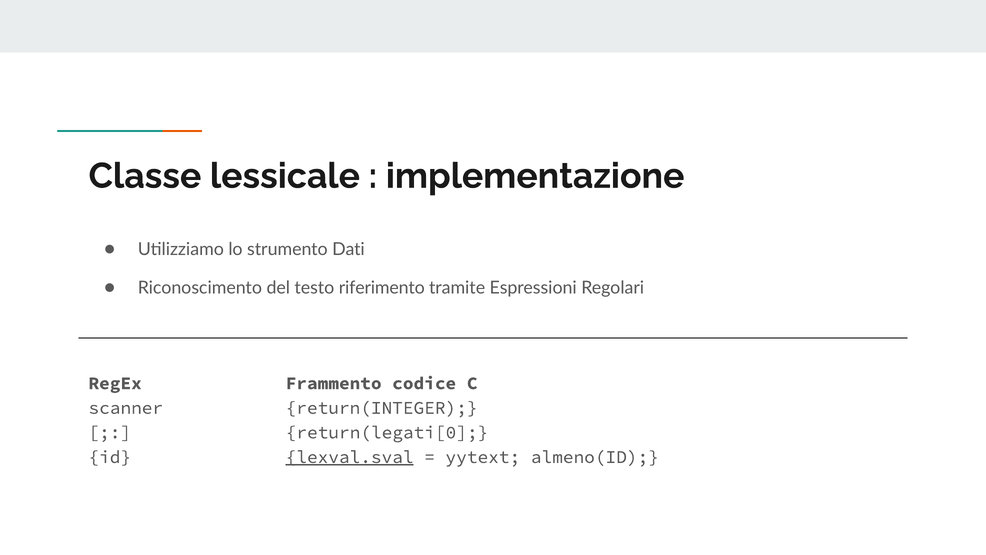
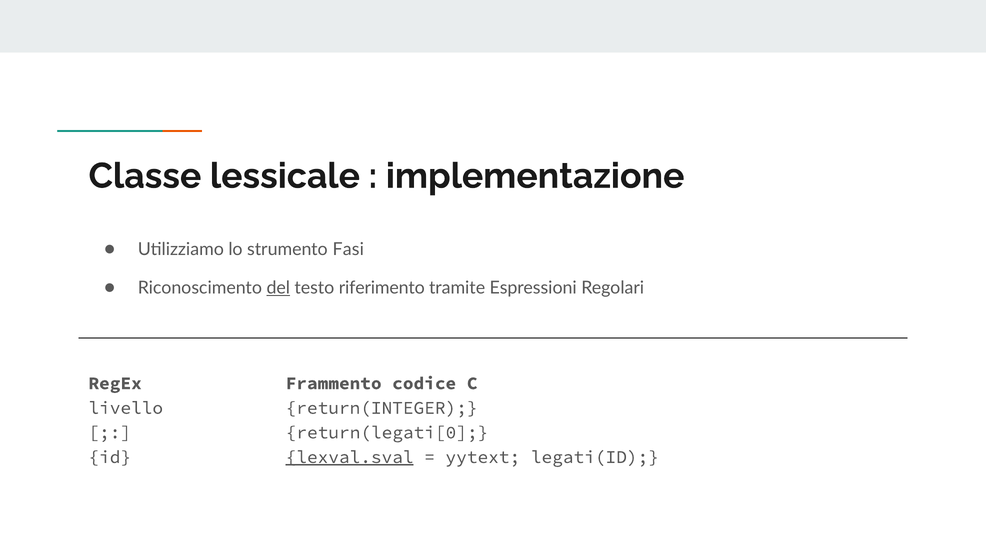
Dati: Dati -> Fasi (348, 249)
del underline: none -> present (278, 287)
scanner: scanner -> livello (126, 408)
almeno(ID: almeno(ID -> legati(ID (595, 457)
